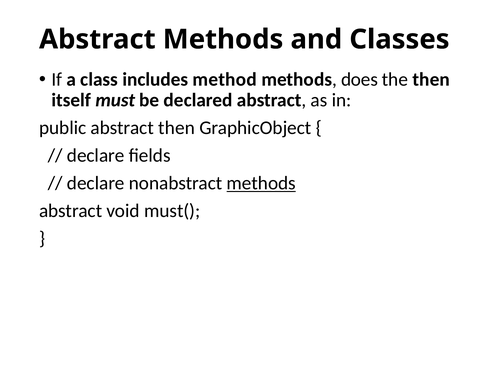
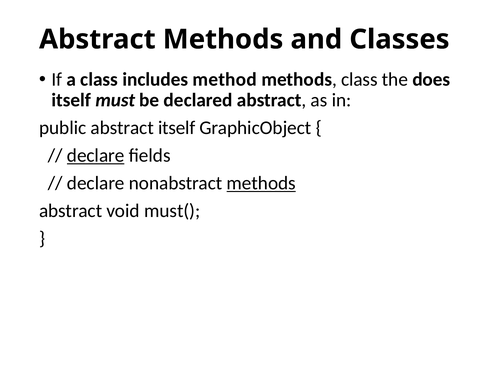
methods does: does -> class (359, 79)
the then: then -> does (431, 79)
abstract then: then -> itself (177, 128)
declare underline: none -> present (96, 156)
